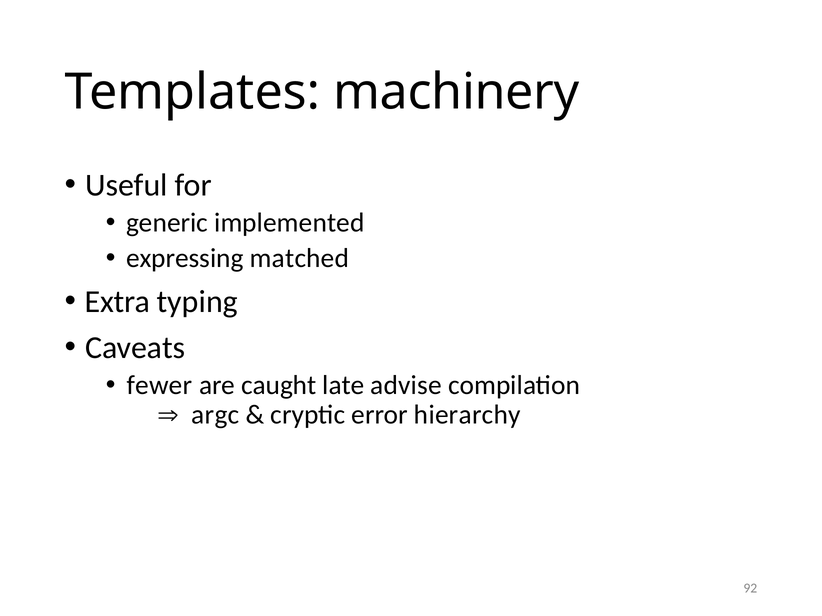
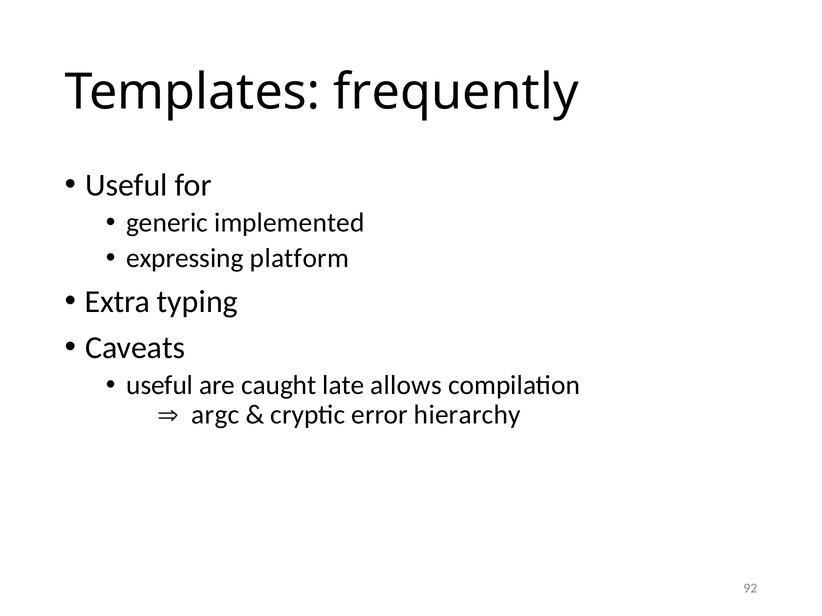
machinery: machinery -> frequently (456, 92)
matched: matched -> platform (299, 258)
fewer: fewer -> useful (160, 386)
advise: advise -> allows (406, 386)
